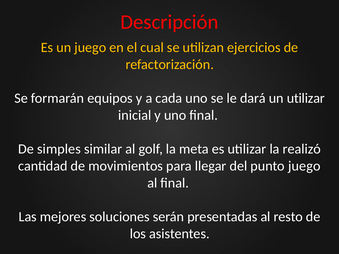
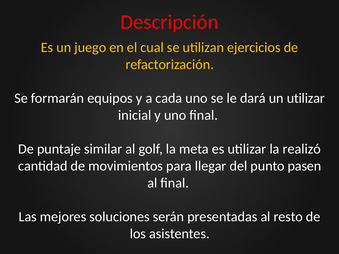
simples: simples -> puntaje (59, 149)
punto juego: juego -> pasen (304, 166)
